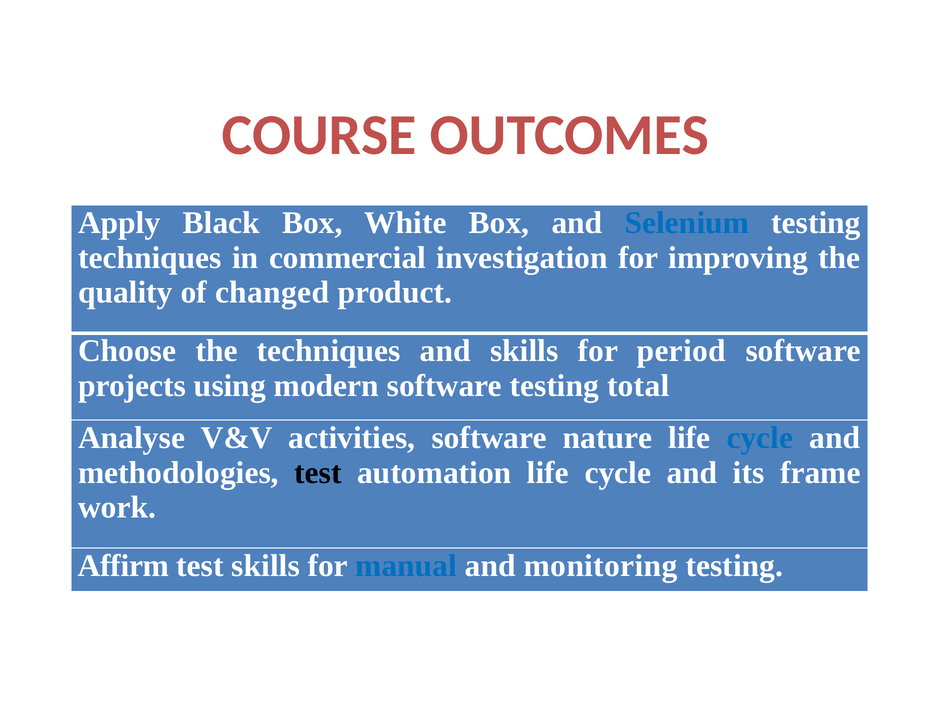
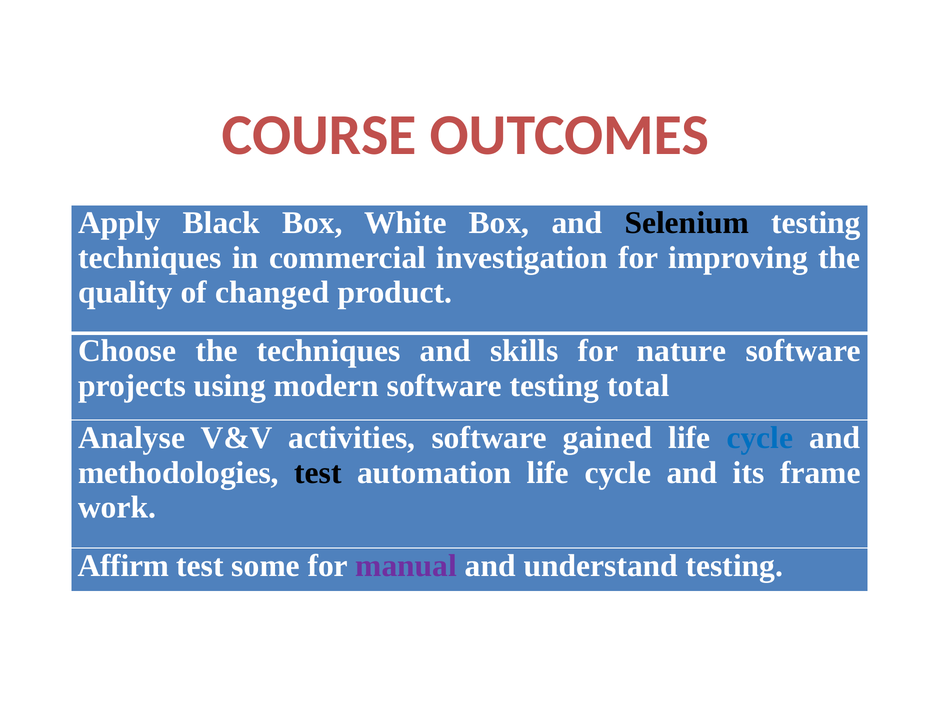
Selenium colour: blue -> black (687, 223)
period: period -> nature (682, 351)
nature: nature -> gained (607, 438)
test skills: skills -> some (266, 566)
manual colour: blue -> purple (406, 566)
monitoring: monitoring -> understand (601, 566)
